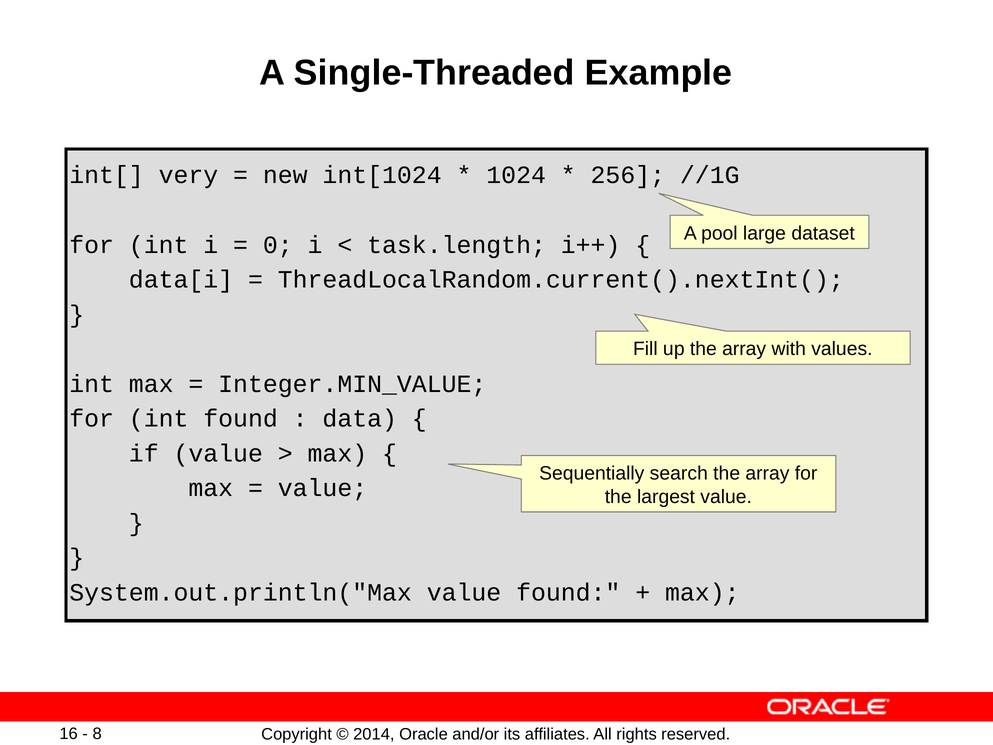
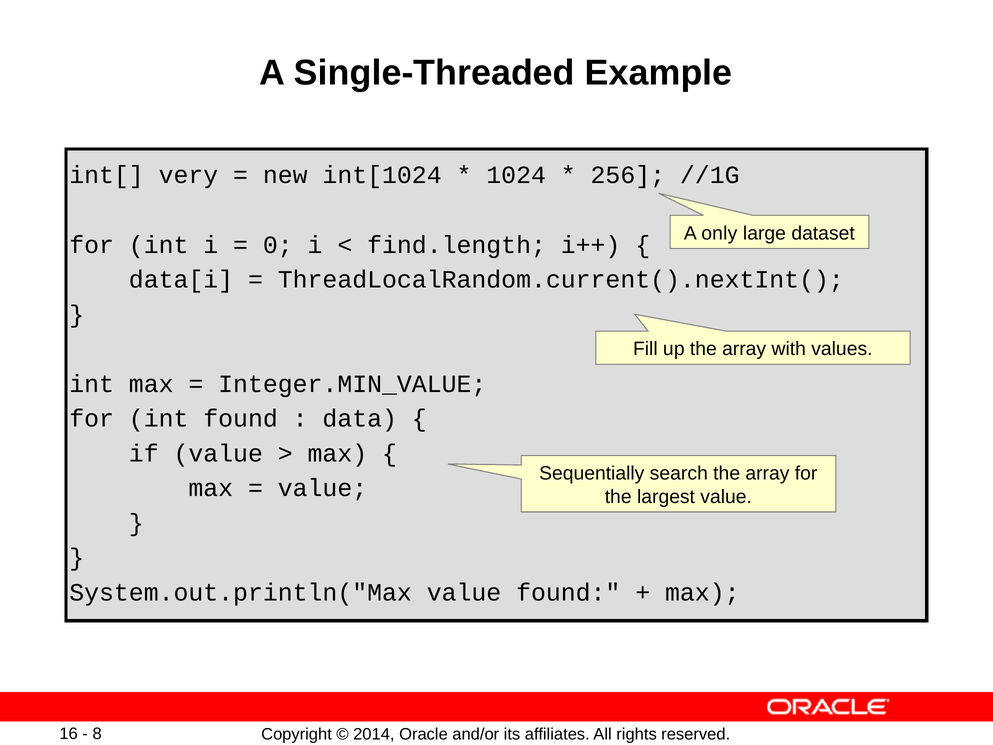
pool: pool -> only (719, 233)
task.length: task.length -> find.length (457, 245)
